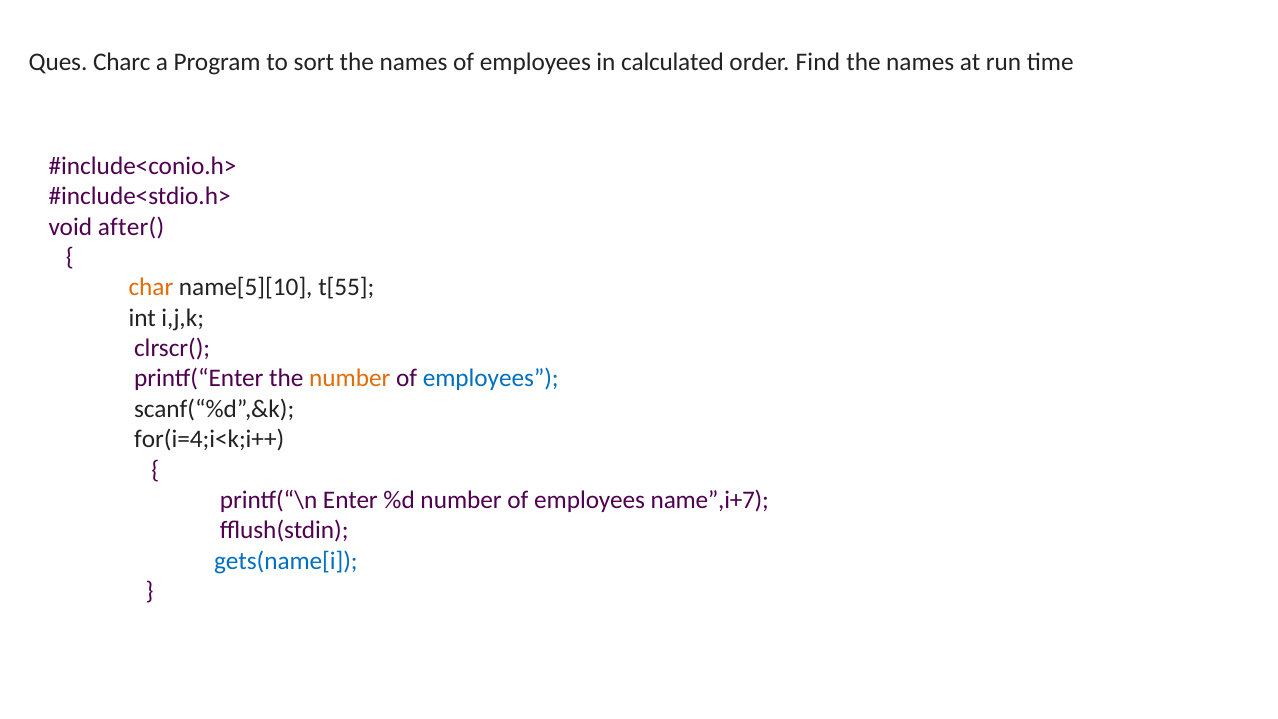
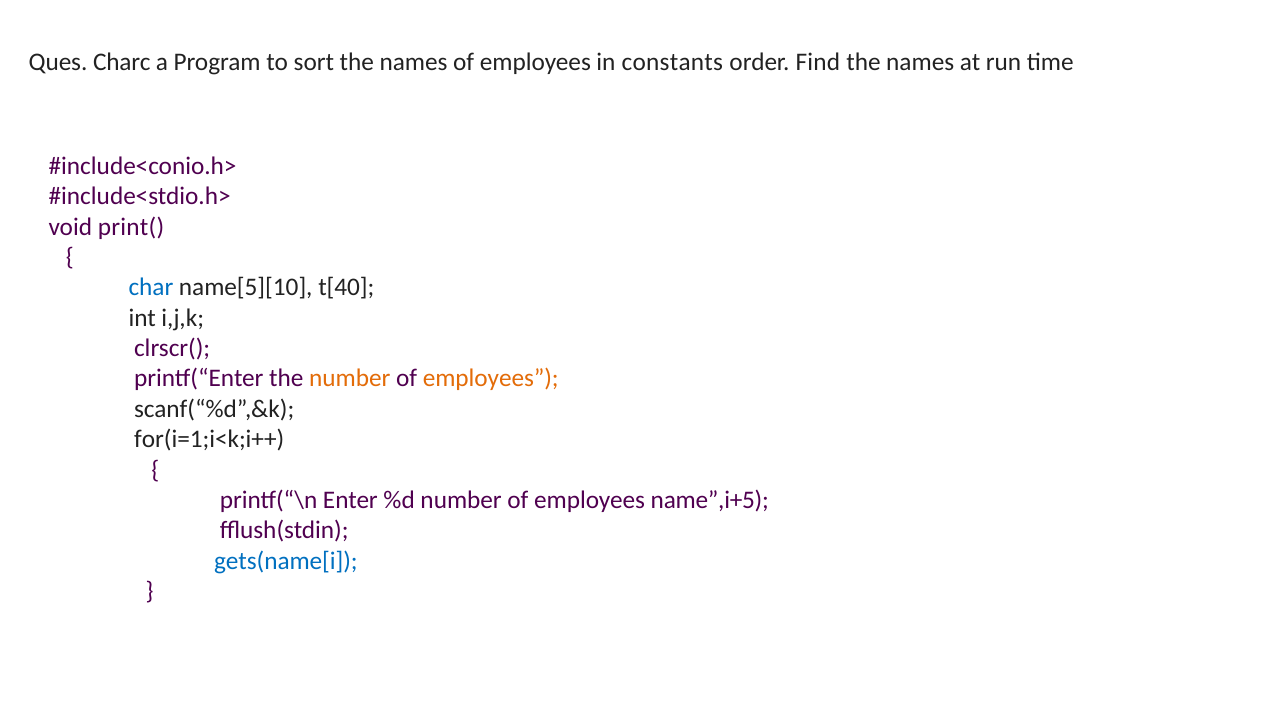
calculated: calculated -> constants (672, 63)
after(: after( -> print( (131, 227)
char colour: orange -> blue (151, 288)
t[55: t[55 -> t[40 (346, 288)
employees colour: blue -> orange (491, 379)
for(i=4;i<k;i++: for(i=4;i<k;i++ -> for(i=1;i<k;i++ (209, 439)
name”,i+7: name”,i+7 -> name”,i+5 (710, 500)
